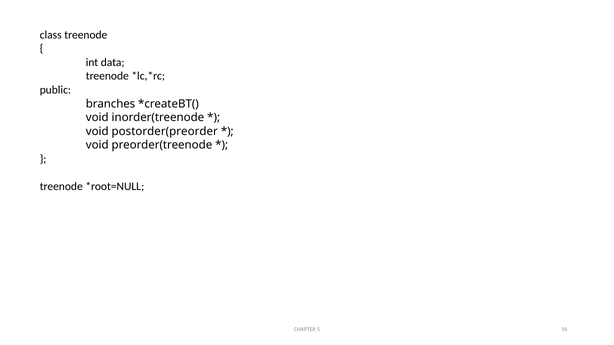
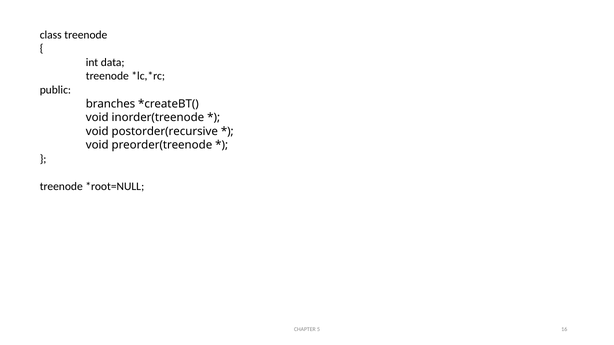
postorder(preorder: postorder(preorder -> postorder(recursive (165, 131)
